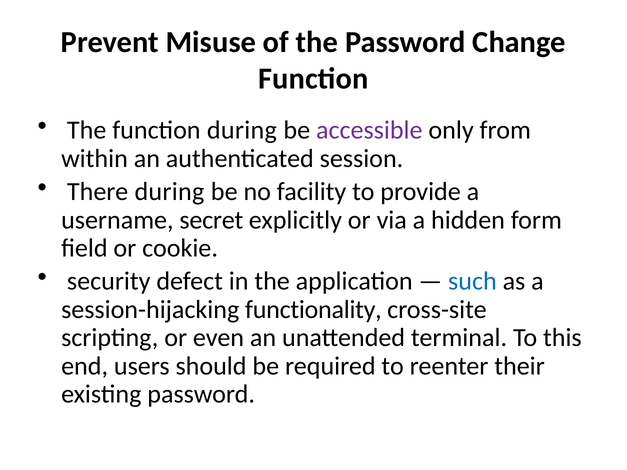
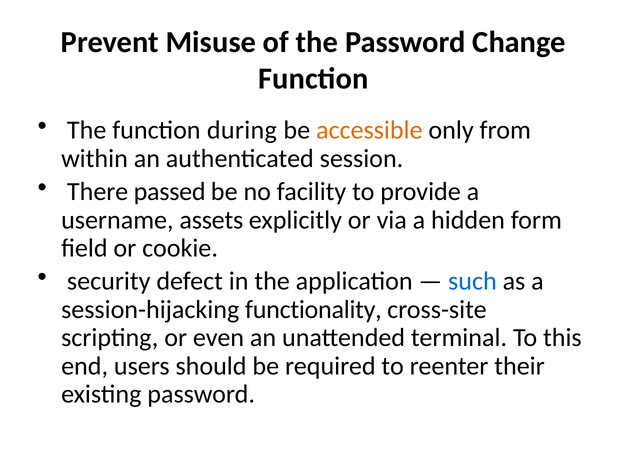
accessible colour: purple -> orange (369, 130)
There during: during -> passed (170, 192)
secret: secret -> assets (211, 220)
